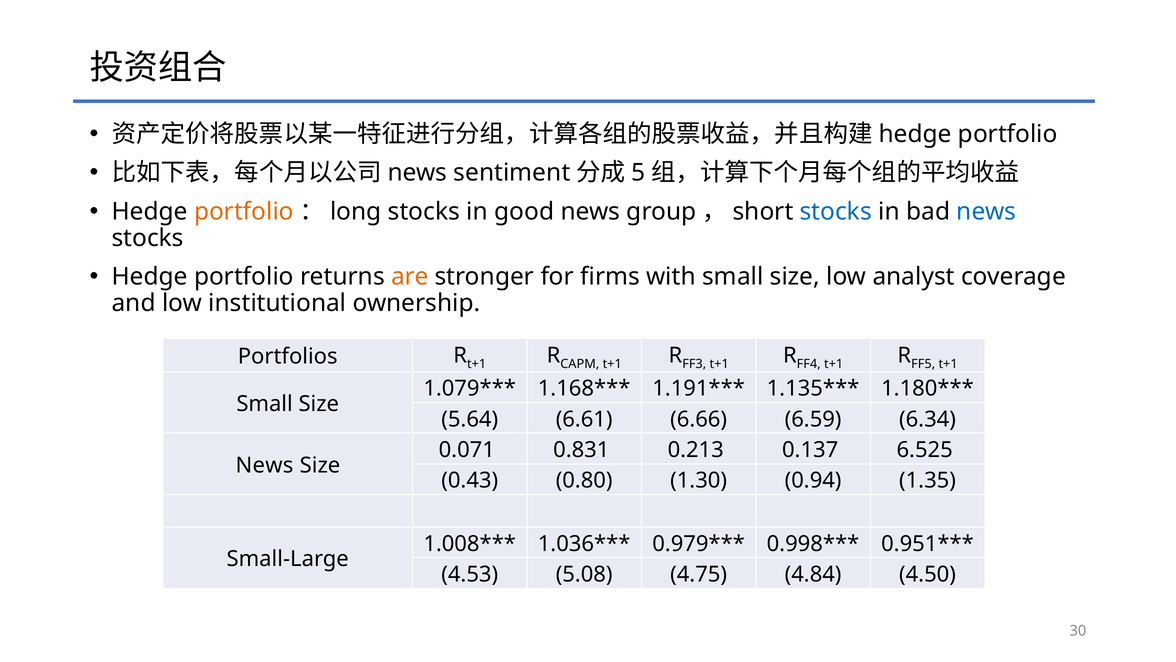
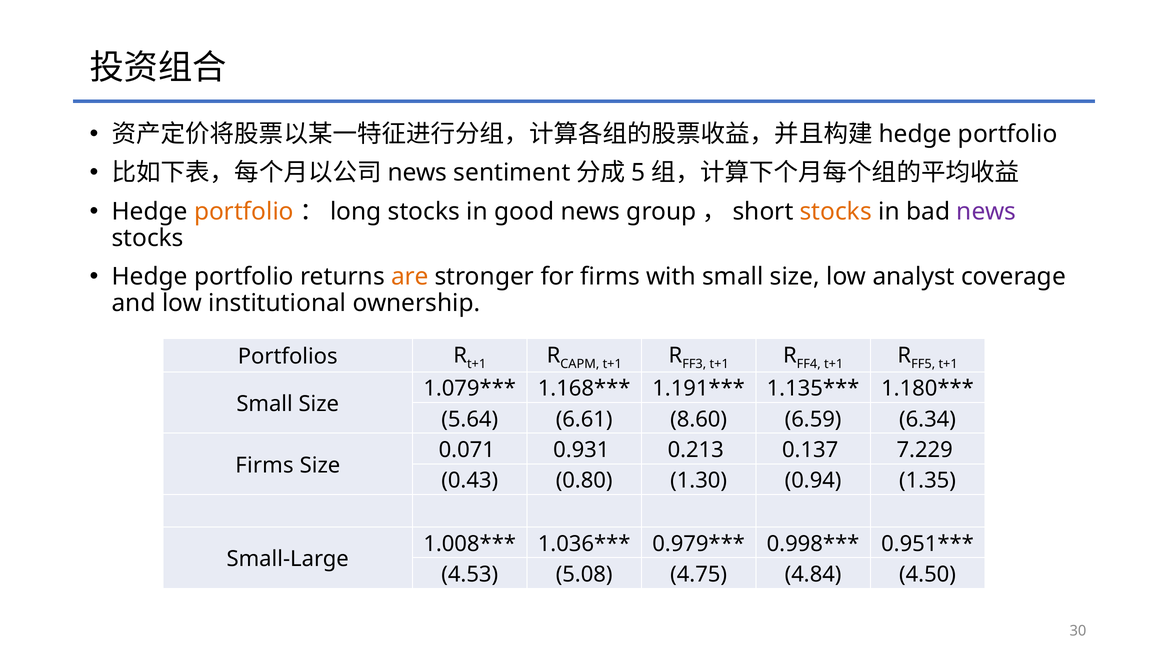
stocks colour: blue -> orange (836, 211)
news colour: blue -> purple (986, 211)
6.66: 6.66 -> 8.60 (699, 419)
0.831: 0.831 -> 0.931 (581, 450)
6.525: 6.525 -> 7.229 (925, 450)
News: News -> Firms (264, 465)
